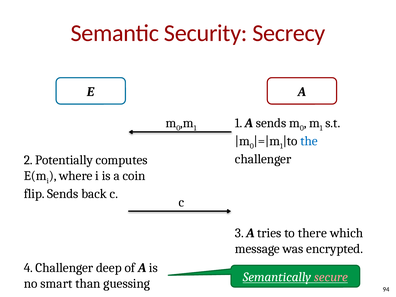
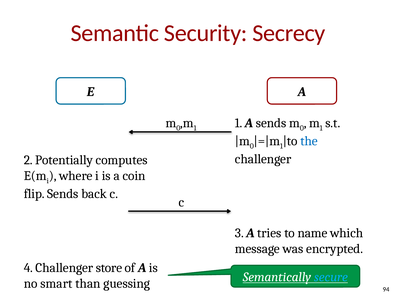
there: there -> name (312, 233)
deep: deep -> store (109, 268)
secure colour: pink -> light blue (331, 277)
